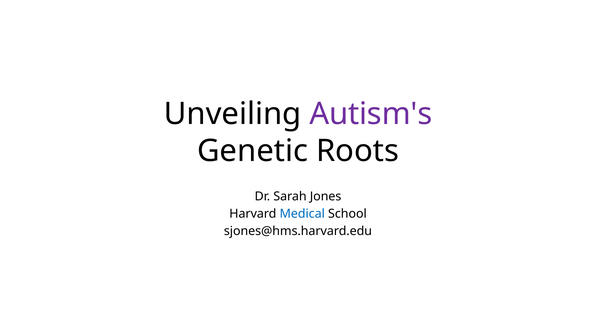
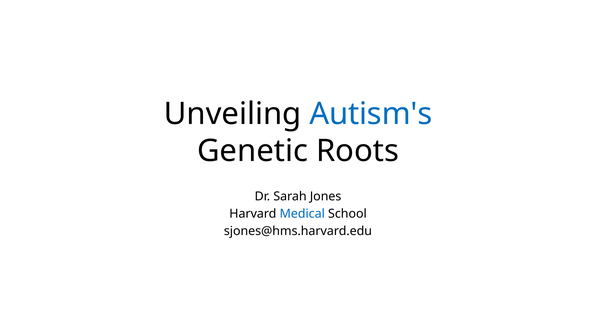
Autism's colour: purple -> blue (371, 114)
